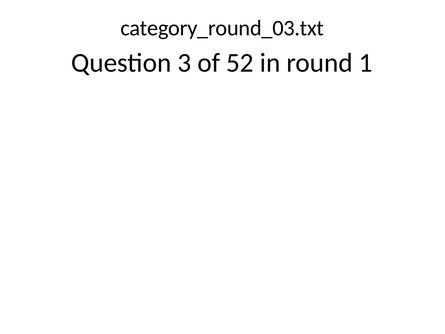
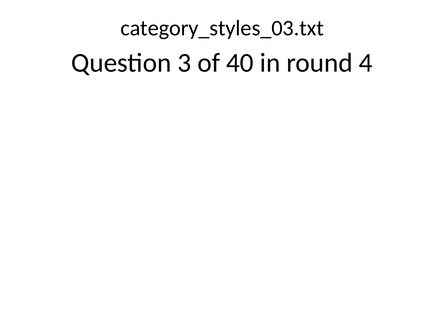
category_round_03.txt: category_round_03.txt -> category_styles_03.txt (222, 28)
52: 52 -> 40 (240, 63)
1: 1 -> 4 (366, 63)
